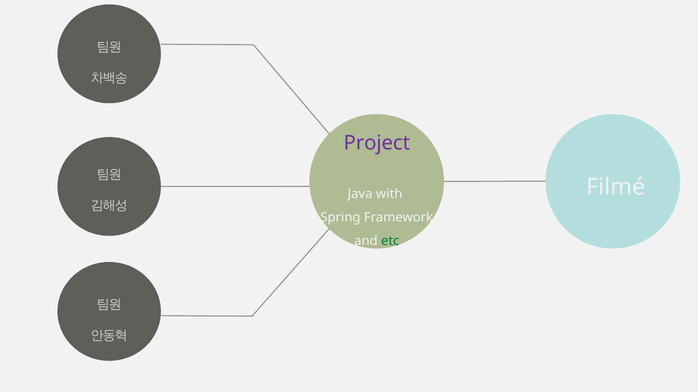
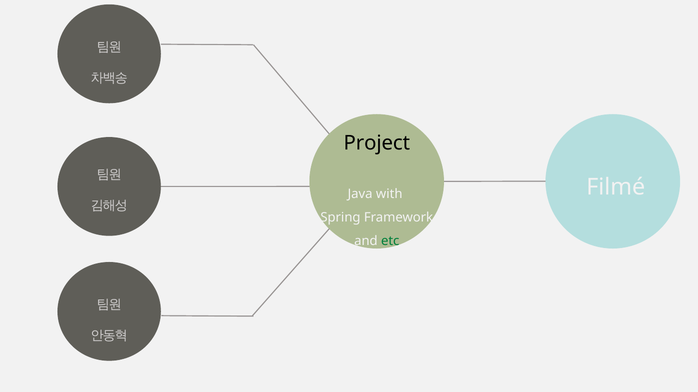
Project colour: purple -> black (377, 143)
